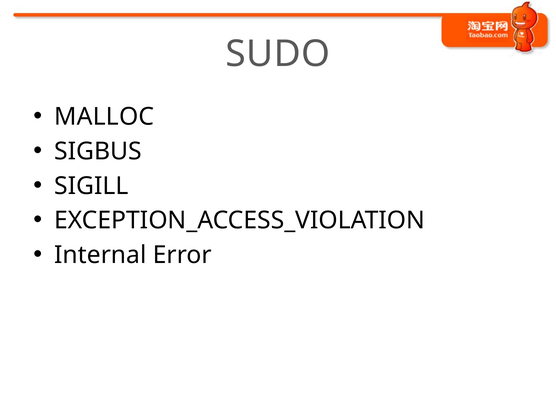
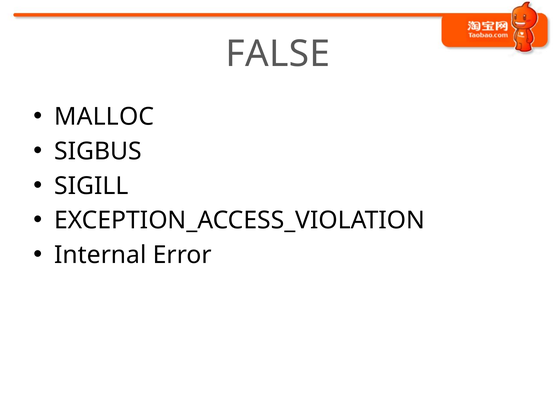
SUDO: SUDO -> FALSE (278, 54)
